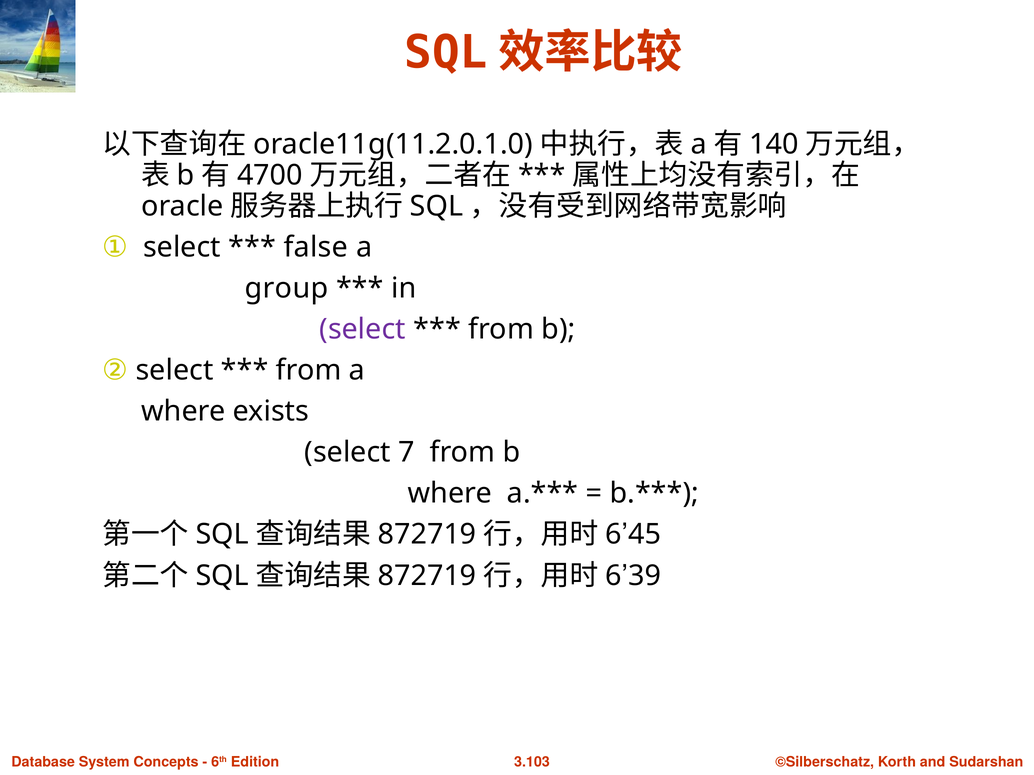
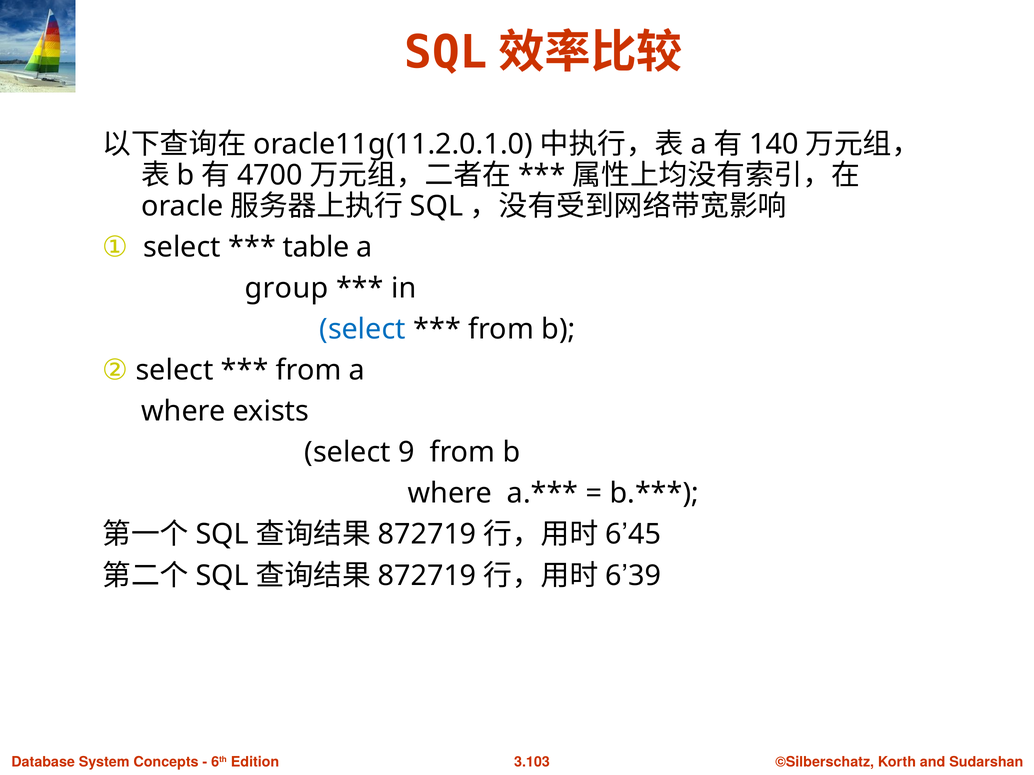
false: false -> table (316, 247)
select colour: purple -> blue (363, 329)
7: 7 -> 9 (407, 453)
